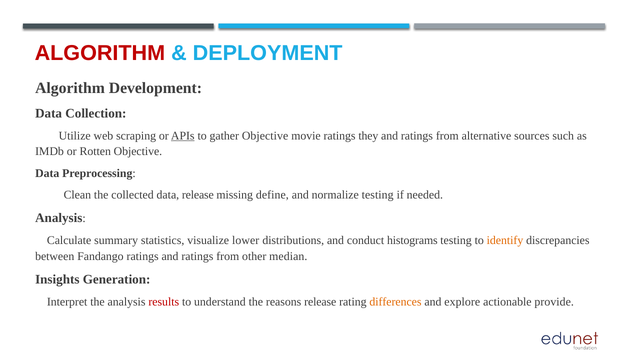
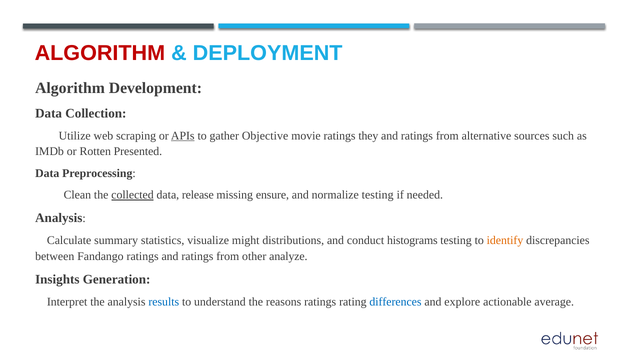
Rotten Objective: Objective -> Presented (138, 151)
collected underline: none -> present (133, 195)
define: define -> ensure (272, 195)
lower: lower -> might (246, 241)
median: median -> analyze (288, 256)
results colour: red -> blue (164, 302)
reasons release: release -> ratings (320, 302)
differences colour: orange -> blue (395, 302)
provide: provide -> average (554, 302)
